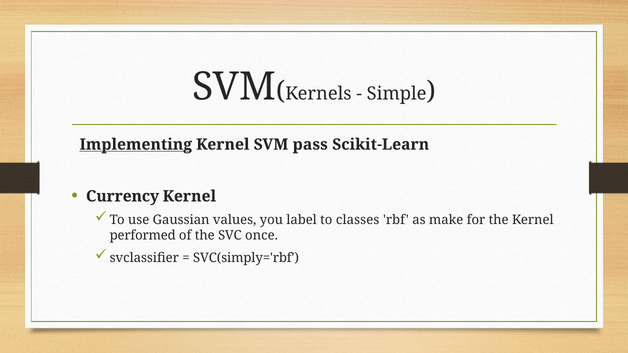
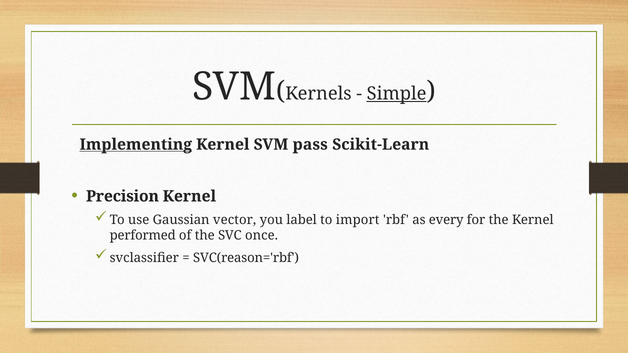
Simple underline: none -> present (397, 94)
Currency: Currency -> Precision (122, 196)
values: values -> vector (235, 220)
classes: classes -> import (358, 220)
make: make -> every (446, 220)
SVC(simply='rbf: SVC(simply='rbf -> SVC(reason='rbf (246, 258)
